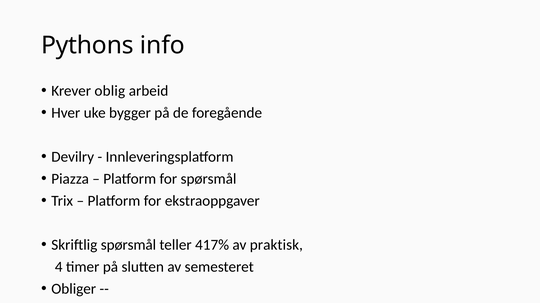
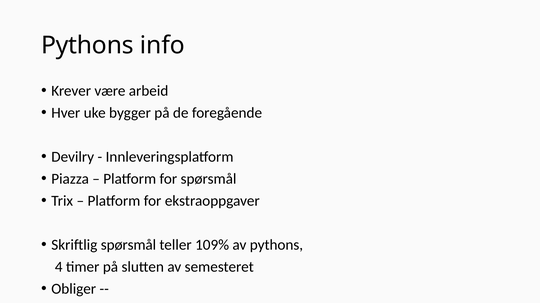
oblig: oblig -> være (110, 91)
417%: 417% -> 109% (212, 245)
av praktisk: praktisk -> pythons (276, 245)
